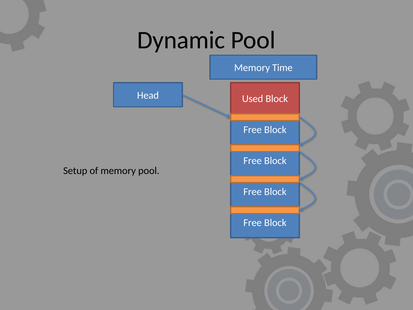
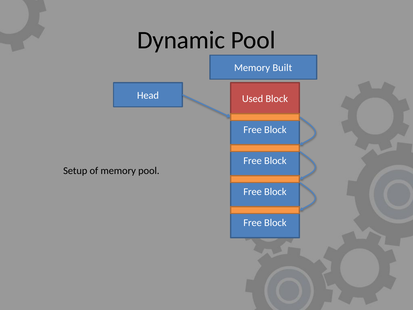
Time: Time -> Built (282, 68)
